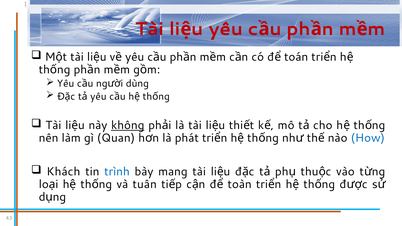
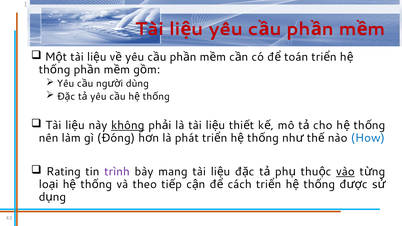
Quan: Quan -> Đóng (116, 138)
Khách: Khách -> Rating (63, 172)
trình colour: blue -> purple (117, 172)
vào underline: none -> present (345, 172)
tuân: tuân -> theo (145, 184)
toàn: toàn -> cách (240, 184)
